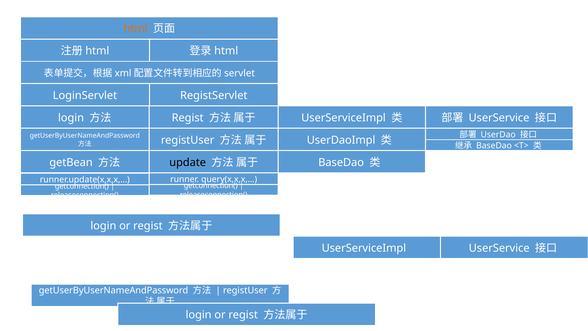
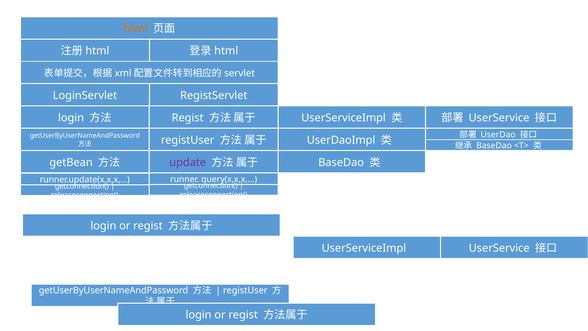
update colour: black -> purple (188, 162)
